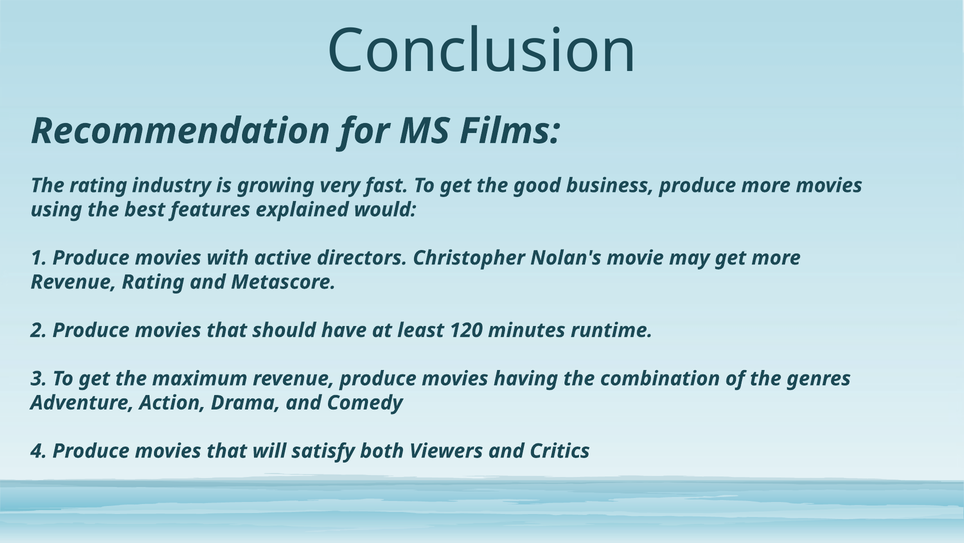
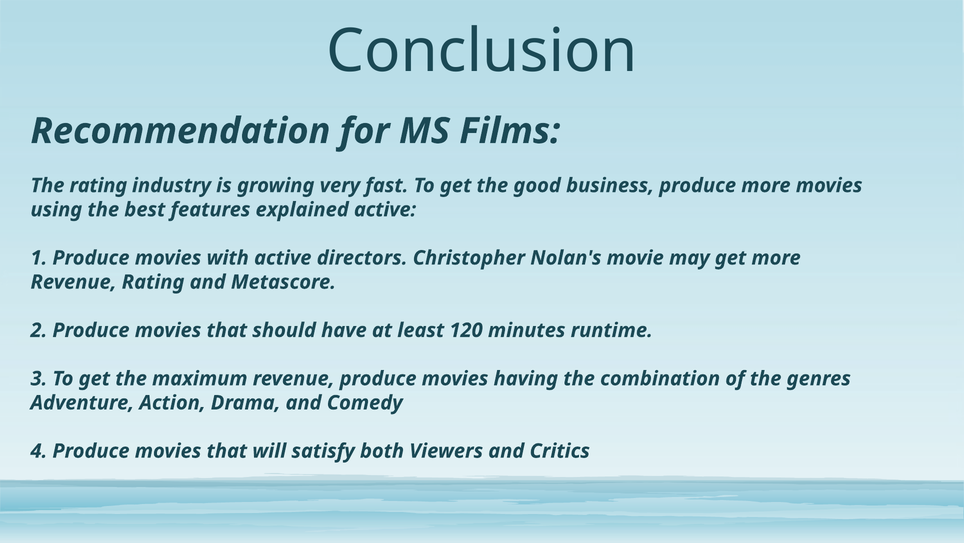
explained would: would -> active (385, 209)
